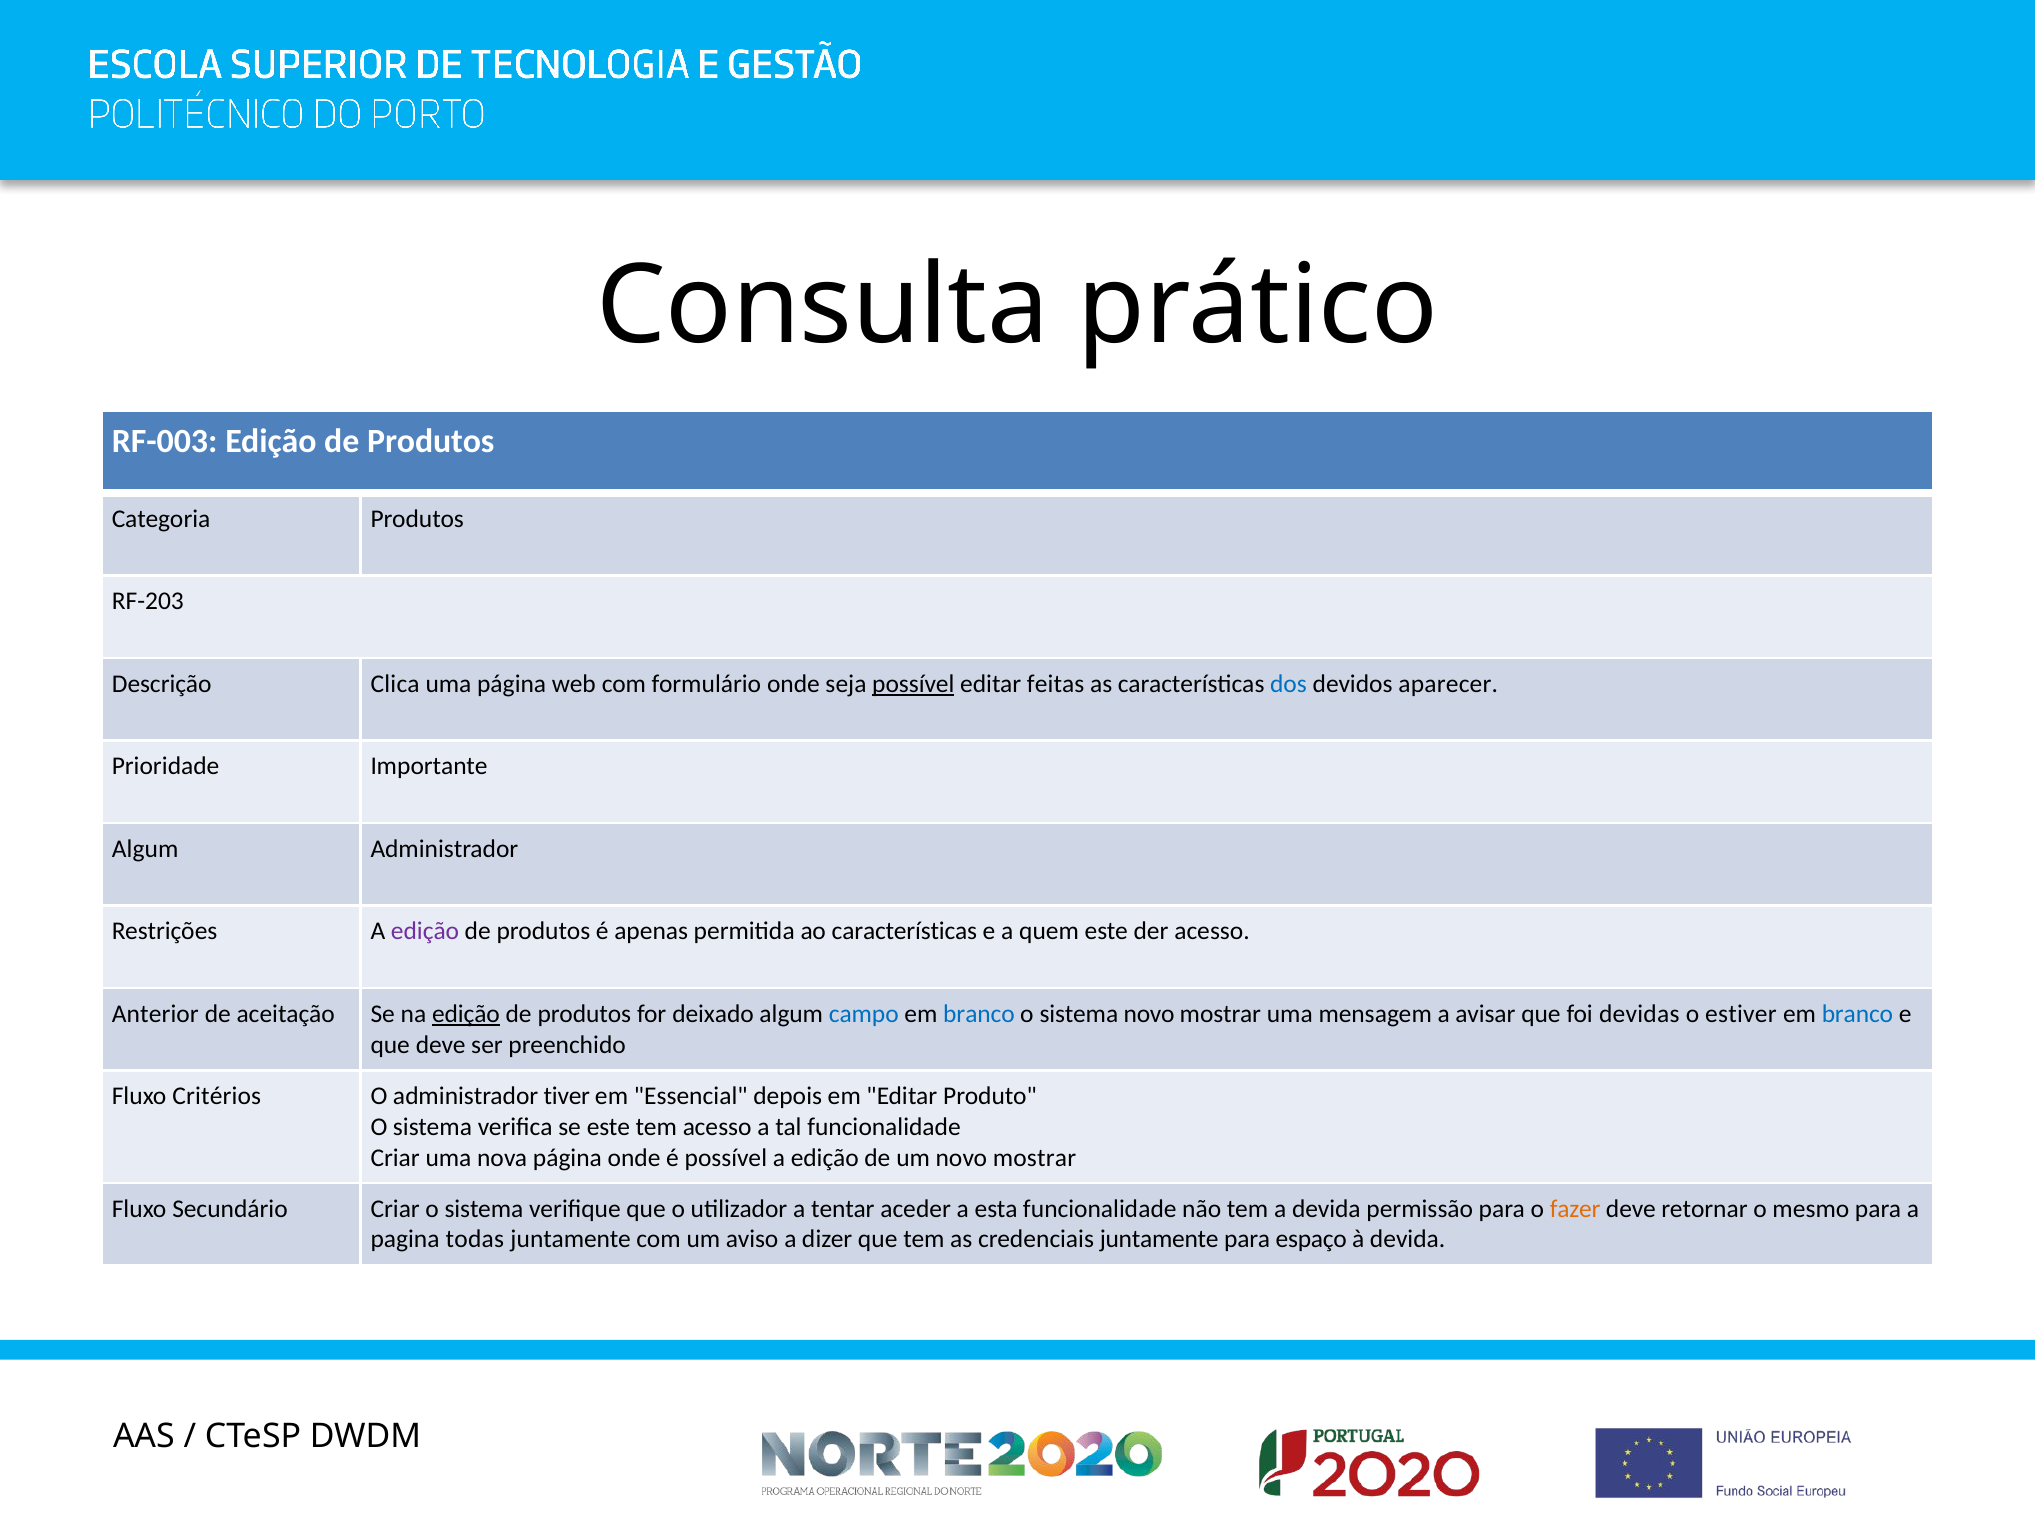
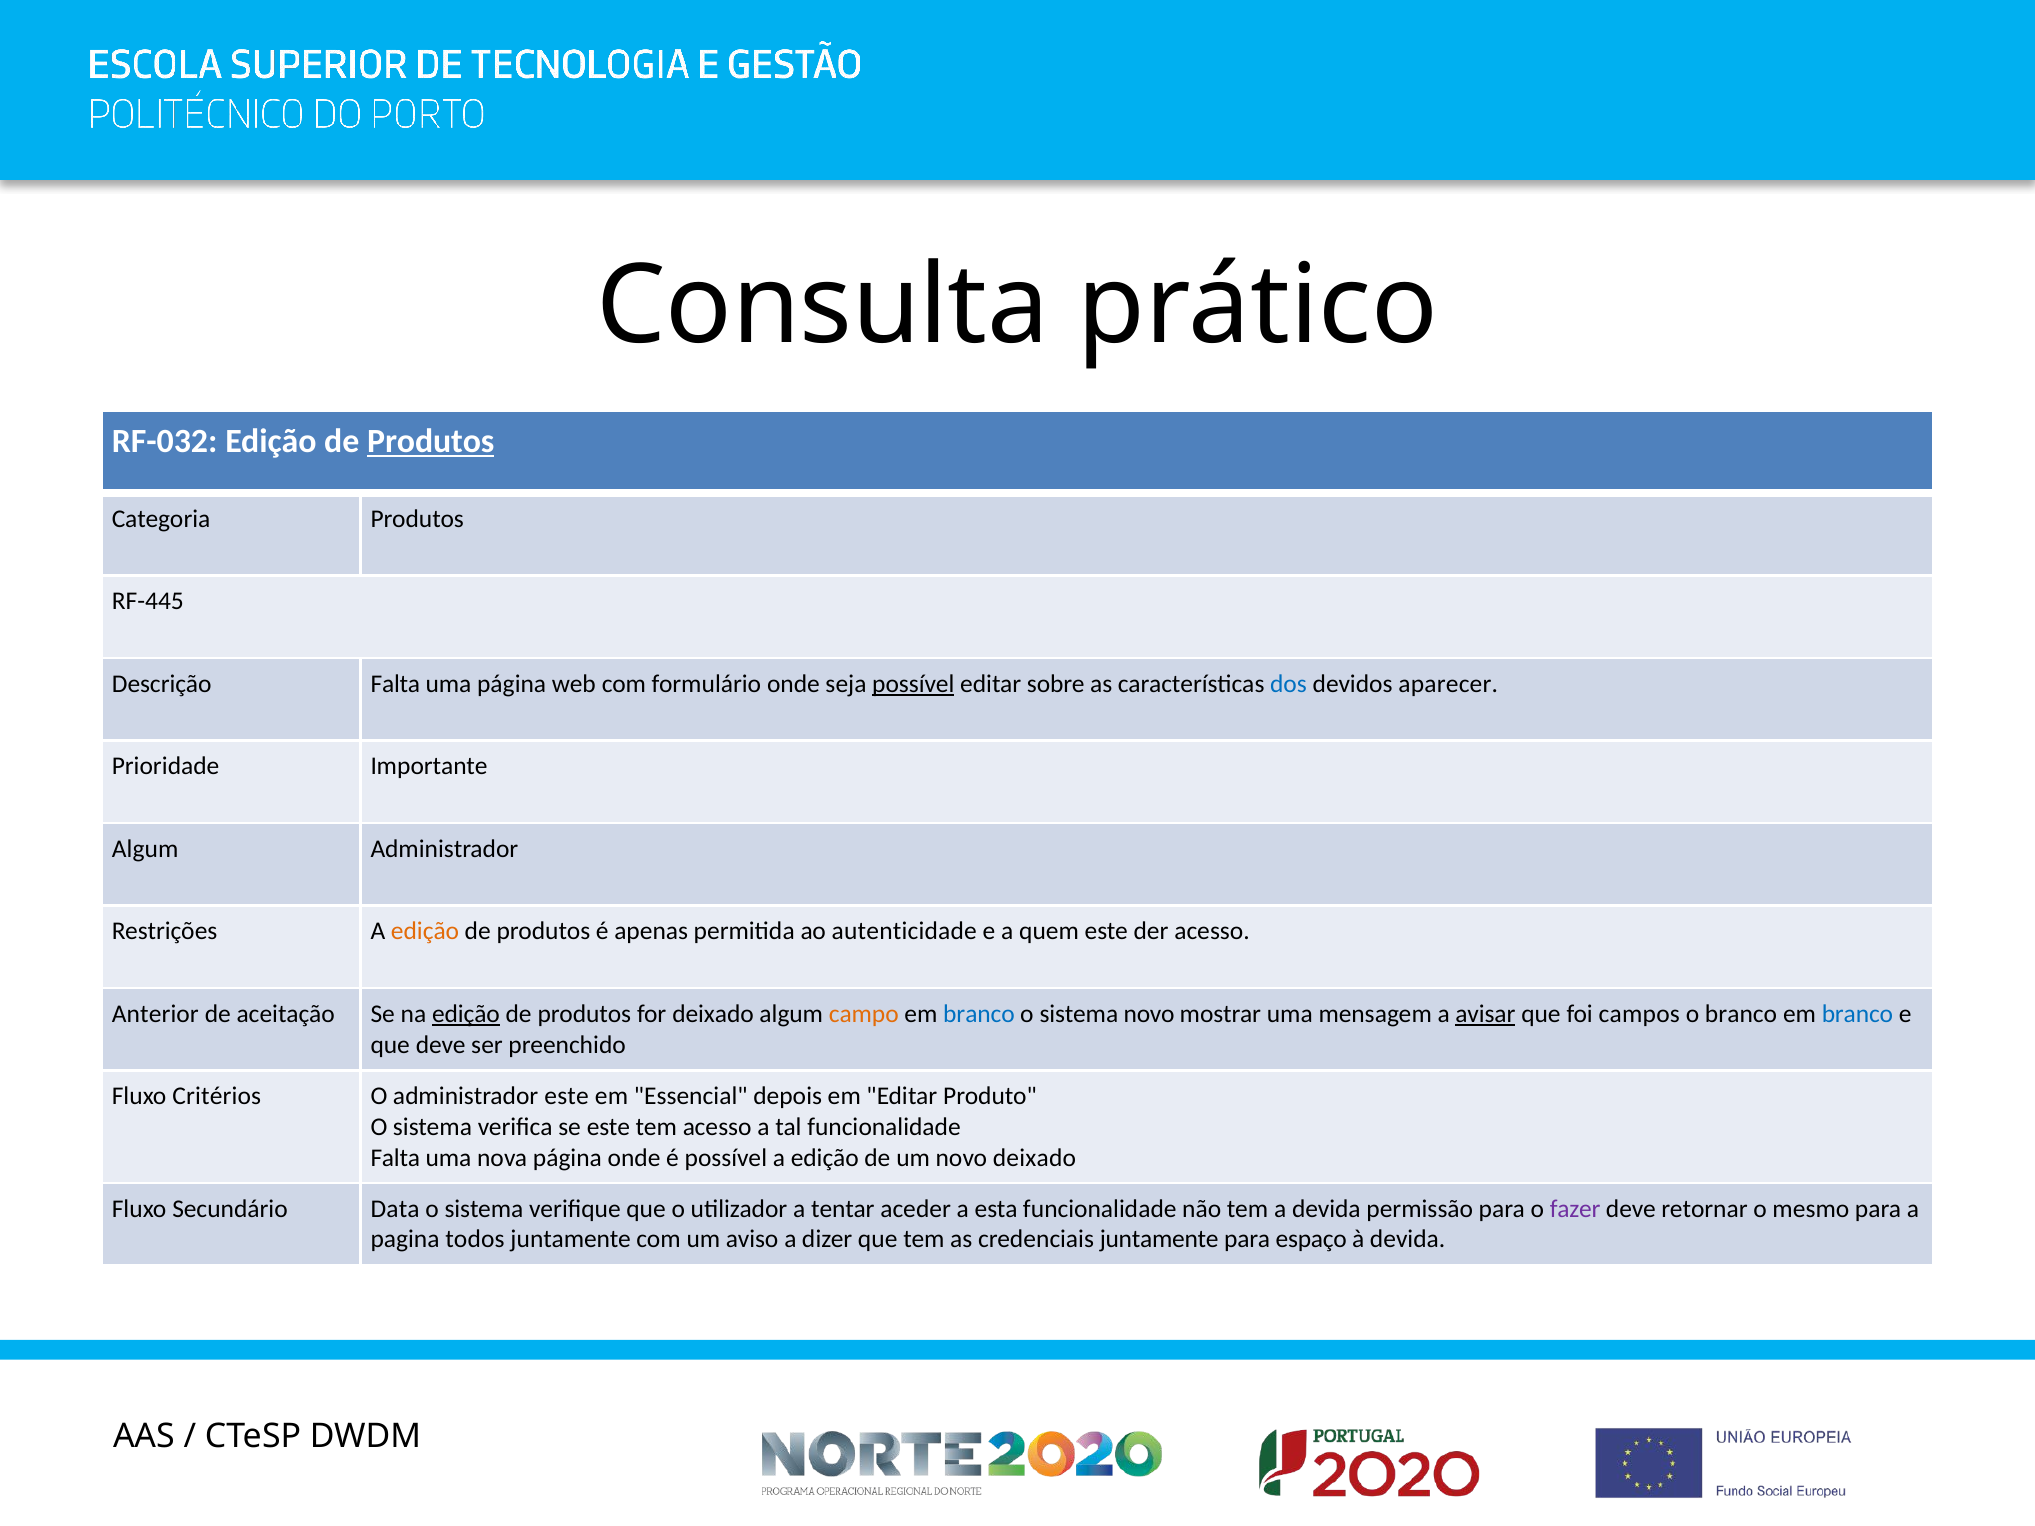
RF-003: RF-003 -> RF-032 (165, 442)
Produtos underline: none -> present (431, 442)
RF-203: RF-203 -> RF-445 (148, 601)
Descrição Clica: Clica -> Falta (395, 684)
feitas: feitas -> sobre (1056, 684)
edição colour: purple -> orange (425, 932)
ao características: características -> autenticidade (904, 932)
campo colour: blue -> orange (864, 1014)
avisar underline: none -> present (1485, 1014)
devidas: devidas -> campos (1639, 1014)
o estiver: estiver -> branco (1741, 1014)
administrador tiver: tiver -> este (567, 1097)
Criar: Criar -> Falta (395, 1158)
um novo mostrar: mostrar -> deixado (1034, 1158)
Secundário Criar: Criar -> Data (395, 1209)
fazer colour: orange -> purple (1575, 1209)
todas: todas -> todos (475, 1240)
